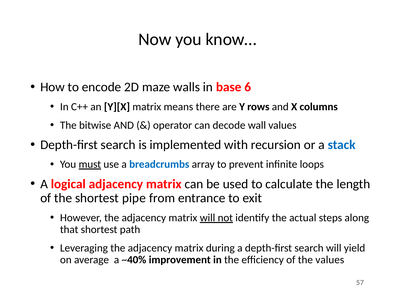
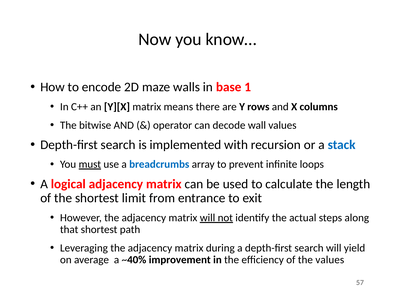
6: 6 -> 1 (248, 87)
pipe: pipe -> limit (134, 198)
